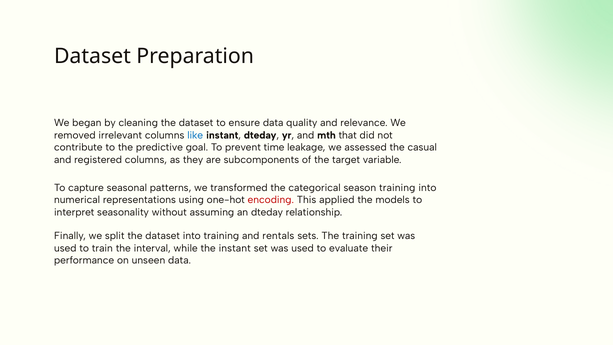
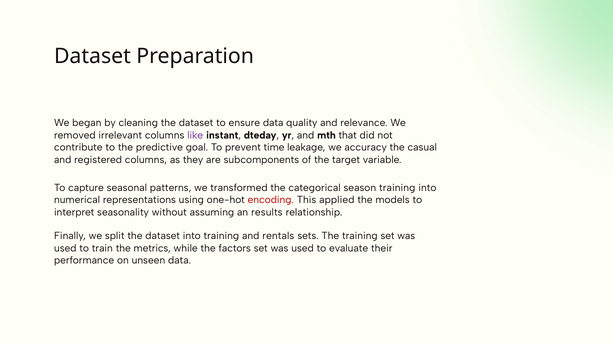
like colour: blue -> purple (195, 135)
assessed: assessed -> accuracy (366, 147)
an dteday: dteday -> results (267, 212)
interval: interval -> metrics (152, 248)
the instant: instant -> factors (235, 248)
